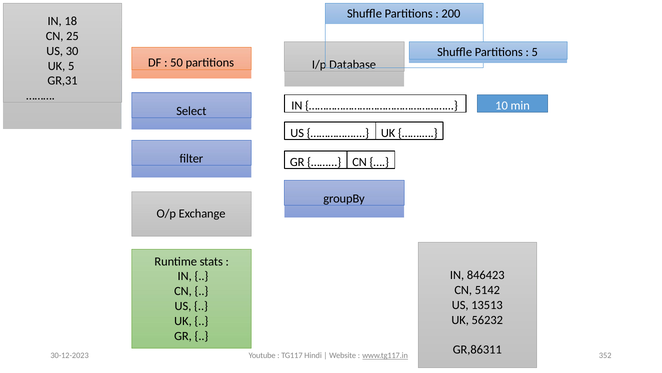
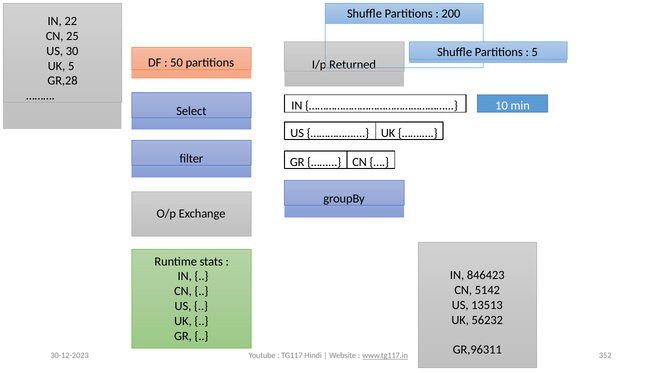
18: 18 -> 22 (71, 21)
Database: Database -> Returned (353, 65)
GR,31: GR,31 -> GR,28 (63, 81)
GR,86311: GR,86311 -> GR,96311 (477, 349)
